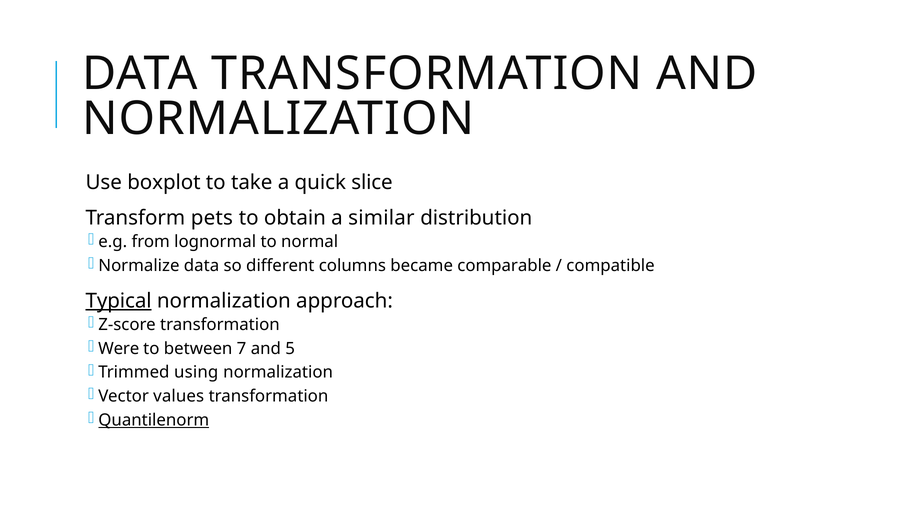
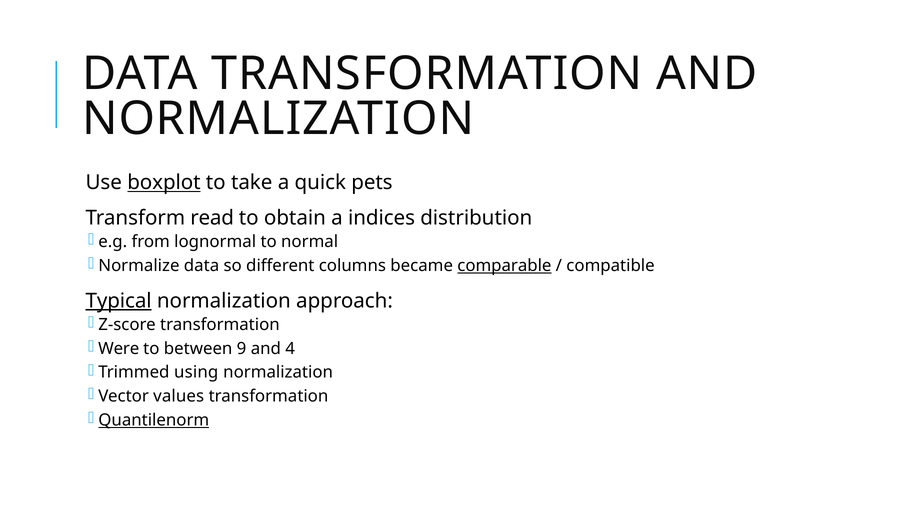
boxplot underline: none -> present (164, 183)
slice: slice -> pets (372, 183)
pets: pets -> read (212, 218)
similar: similar -> indices (382, 218)
comparable underline: none -> present (504, 266)
7: 7 -> 9 (242, 349)
5: 5 -> 4 (290, 349)
